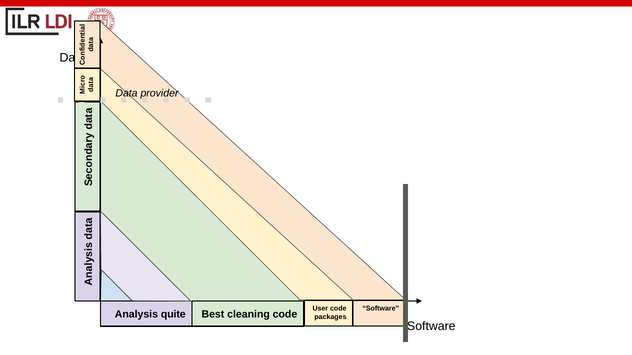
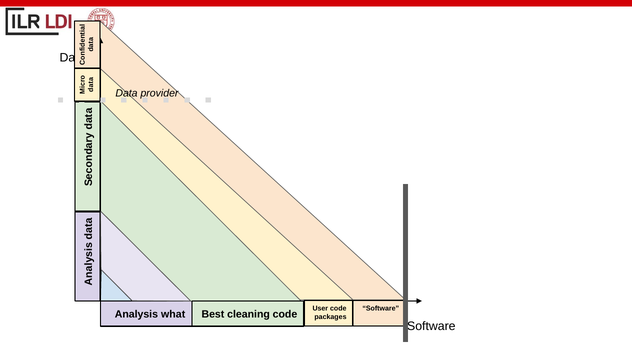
quite: quite -> what (173, 315)
